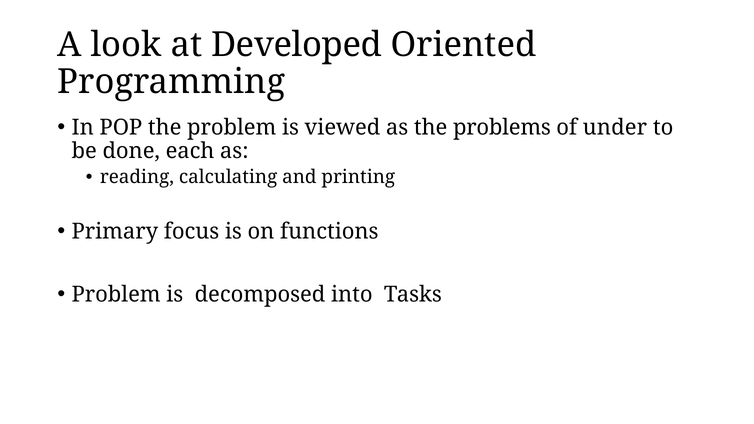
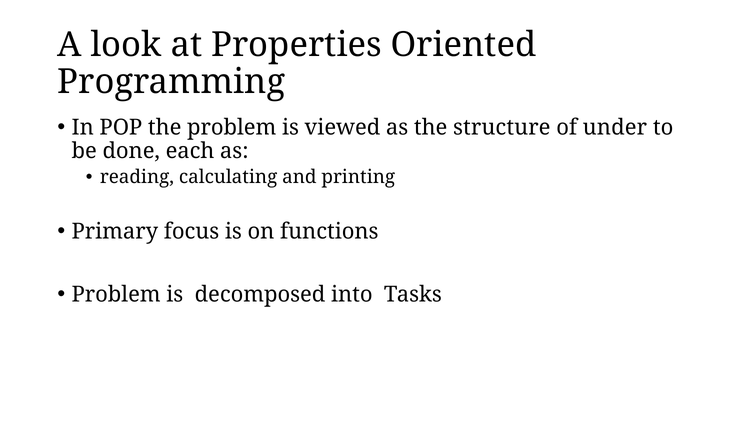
Developed: Developed -> Properties (296, 45)
problems: problems -> structure (502, 127)
